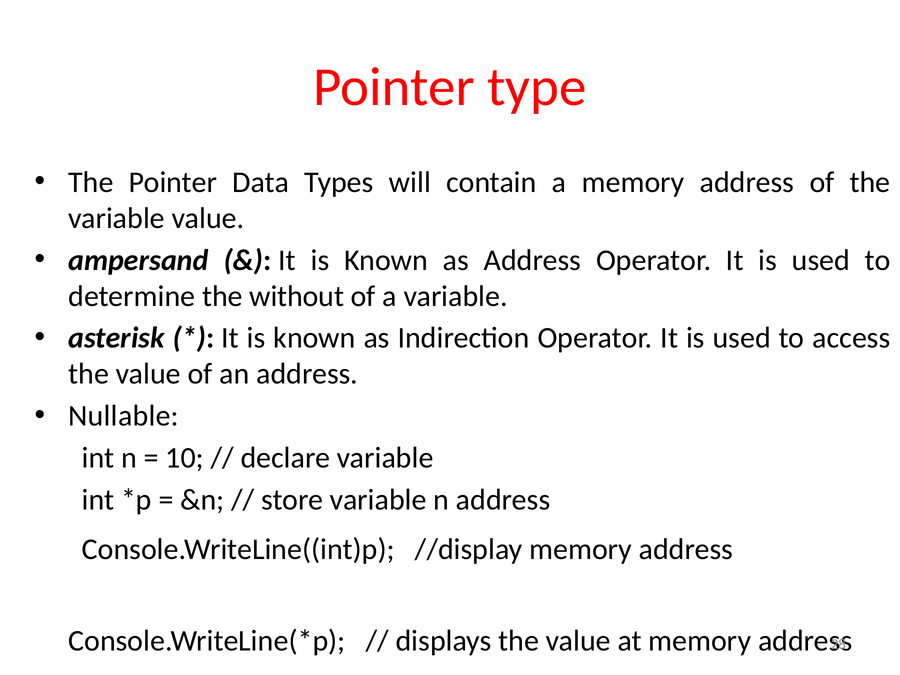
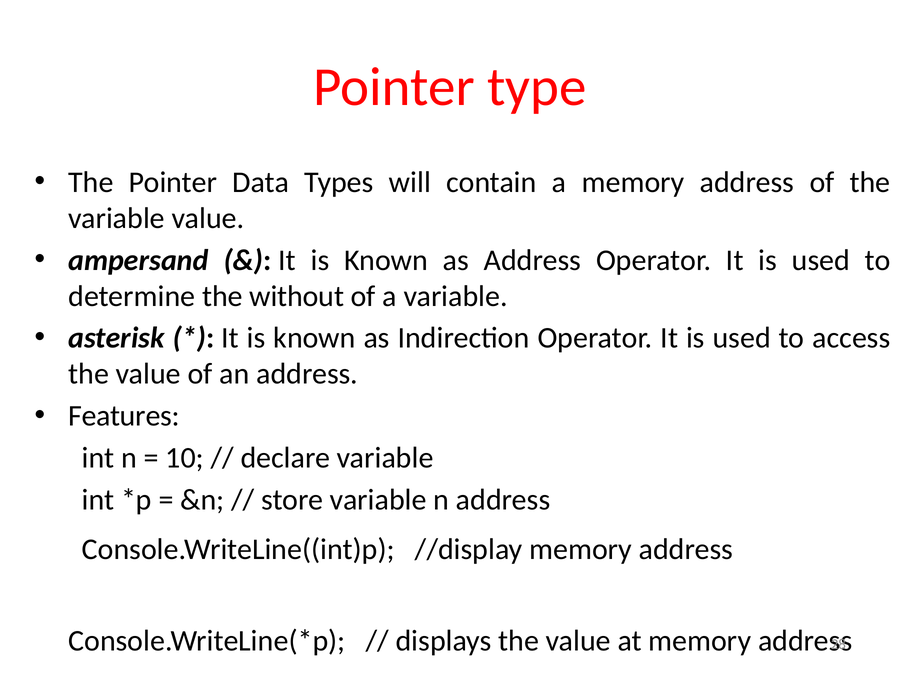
Nullable: Nullable -> Features (124, 416)
